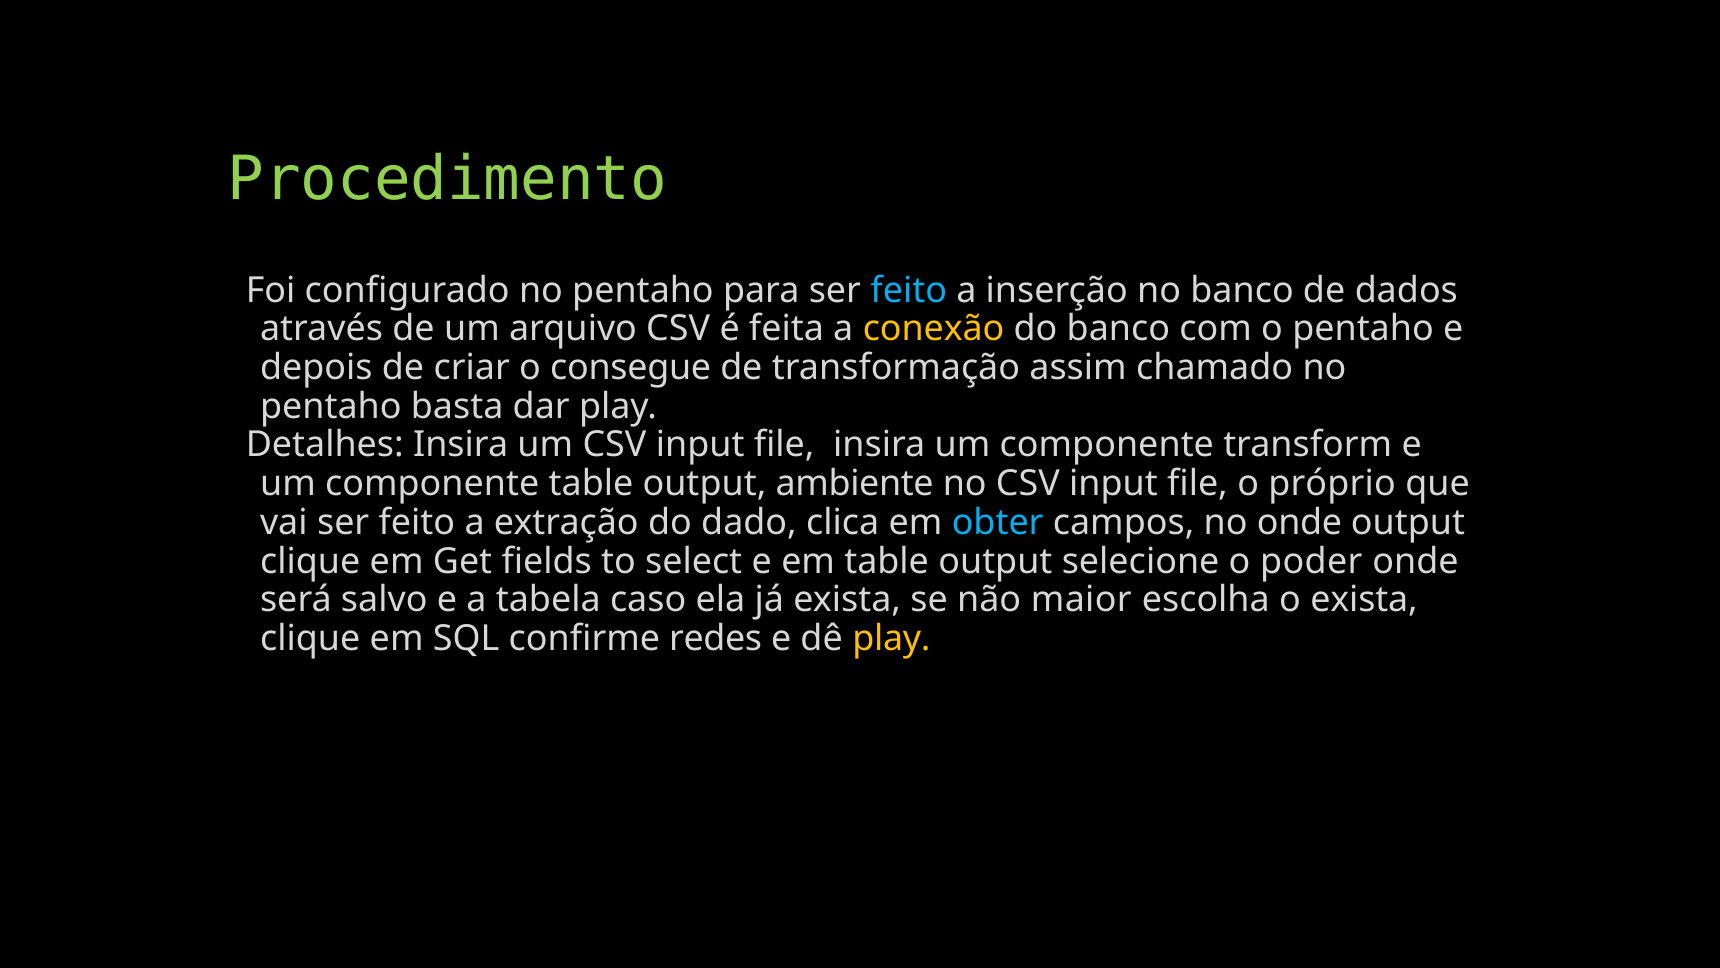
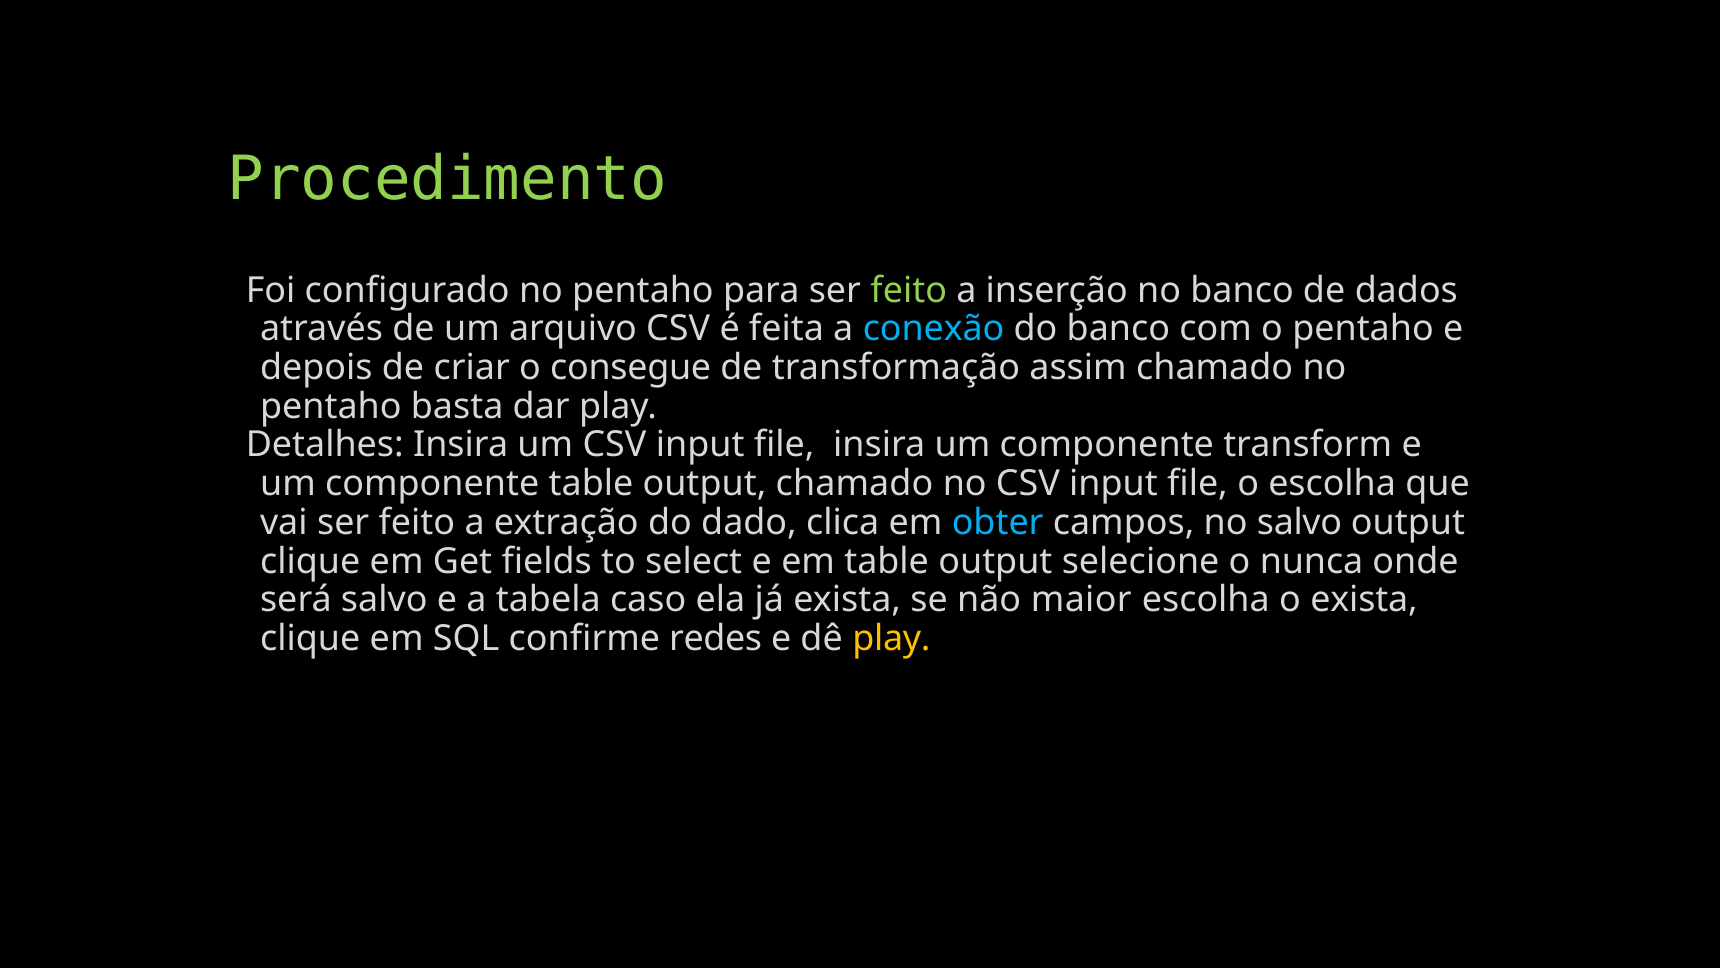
feito colour: light blue -> light green (909, 290)
conexão colour: yellow -> light blue (934, 329)
output ambiente: ambiente -> chamado (854, 484)
o próprio: próprio -> escolha (1332, 484)
no onde: onde -> salvo (1299, 522)
poder: poder -> nunca (1312, 561)
